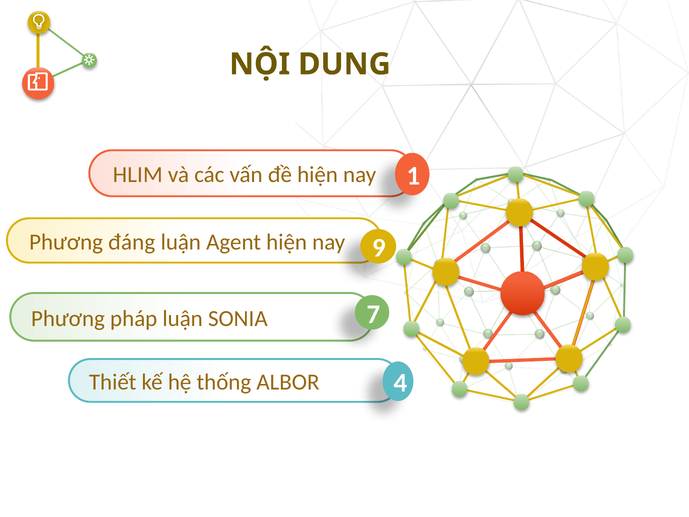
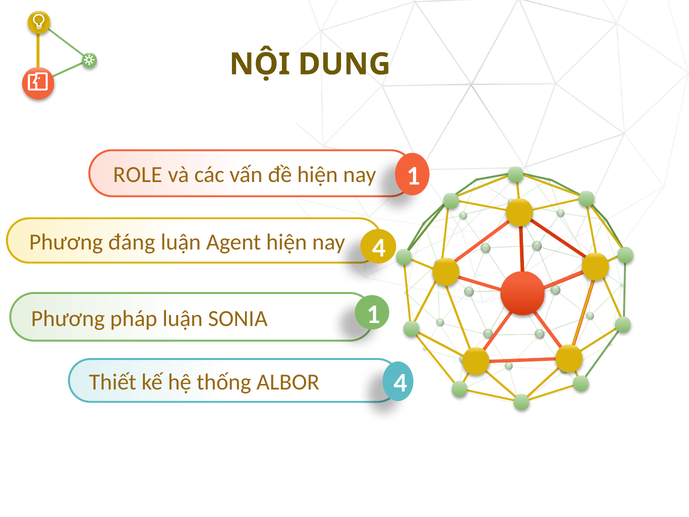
HLIM: HLIM -> ROLE (138, 175)
9: 9 -> 4 (379, 248)
SONIA 7: 7 -> 1 (373, 314)
